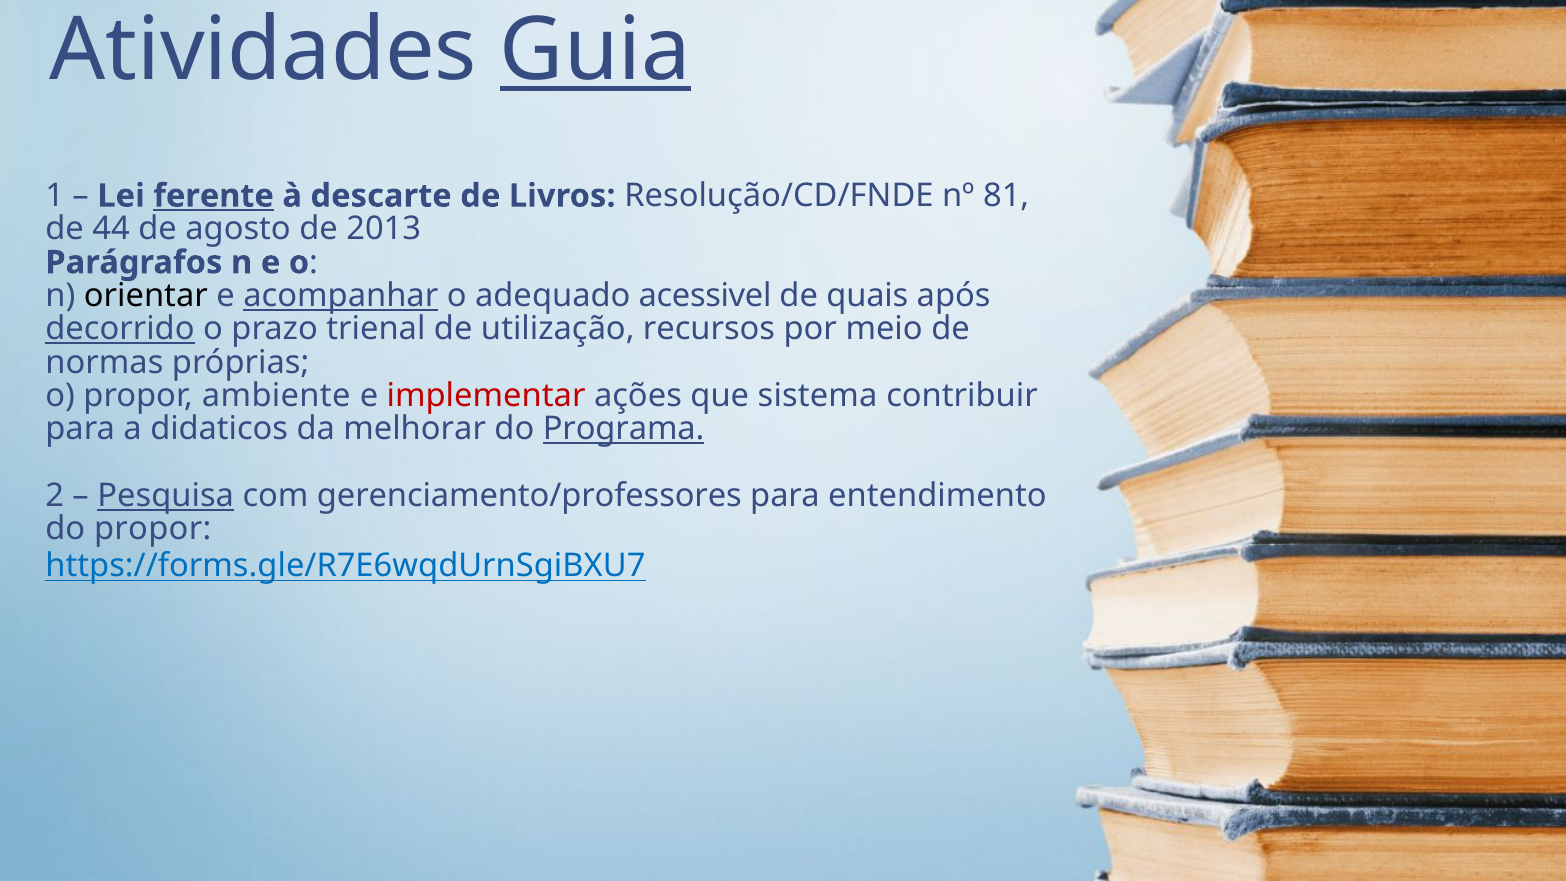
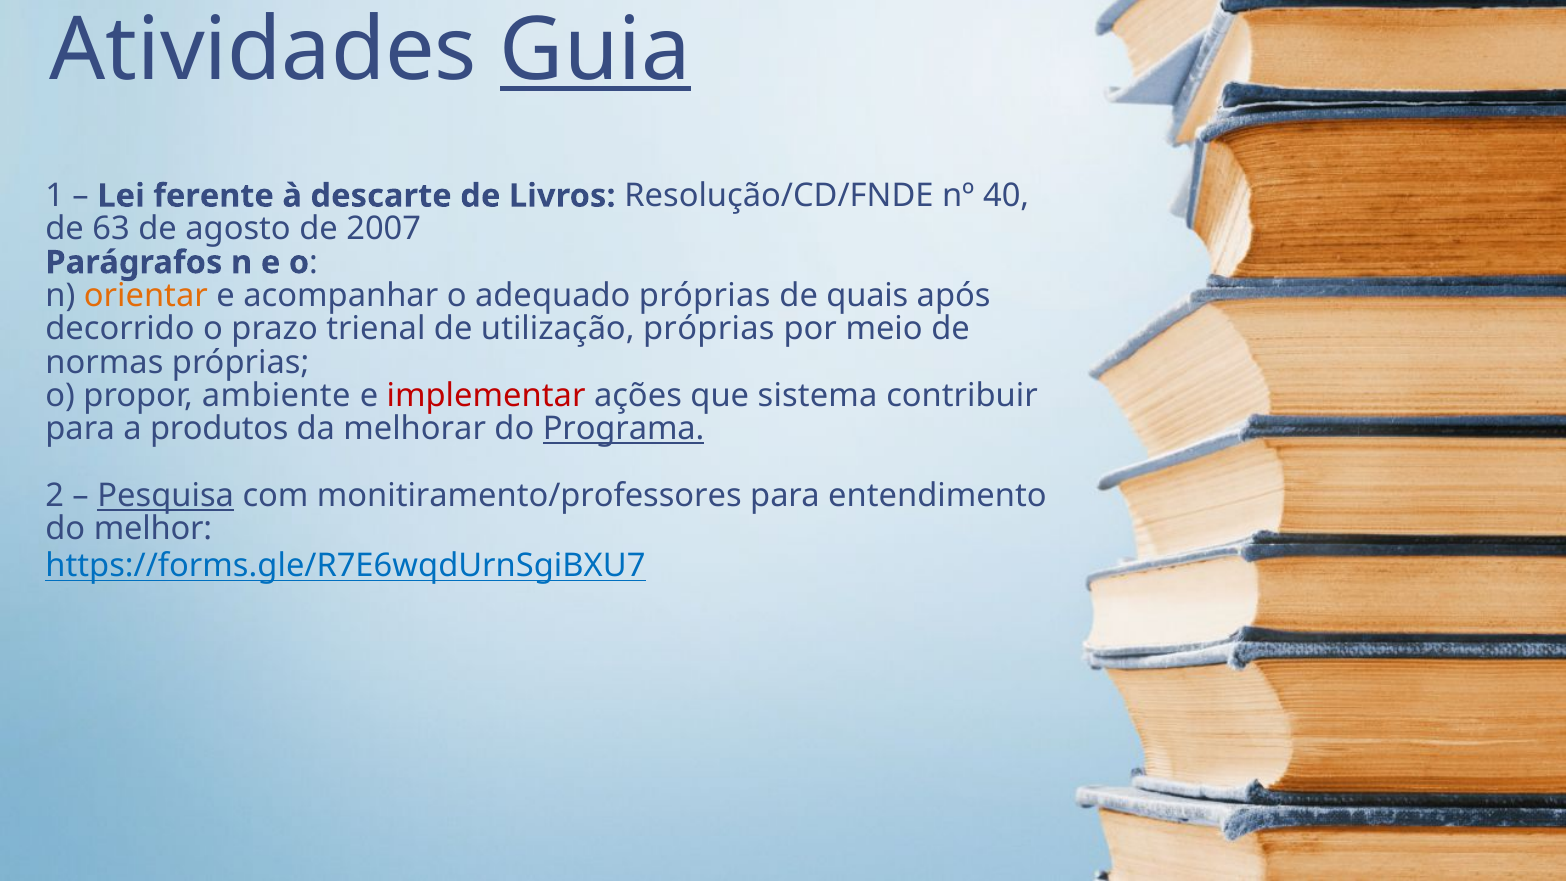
ferente underline: present -> none (214, 196)
81: 81 -> 40 (1006, 196)
44: 44 -> 63 (111, 229)
2013: 2013 -> 2007 (384, 229)
orientar colour: black -> orange (146, 296)
acompanhar underline: present -> none (341, 296)
adequado acessivel: acessivel -> próprias (705, 296)
decorrido underline: present -> none (120, 329)
utilização recursos: recursos -> próprias (709, 329)
didaticos: didaticos -> produtos (219, 429)
gerenciamento/professores: gerenciamento/professores -> monitiramento/professores (529, 496)
do propor: propor -> melhor (153, 529)
